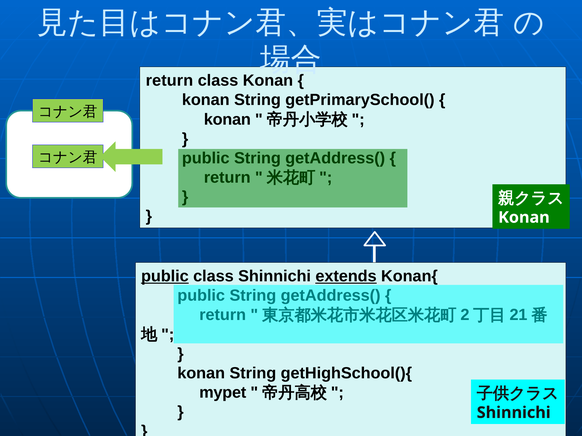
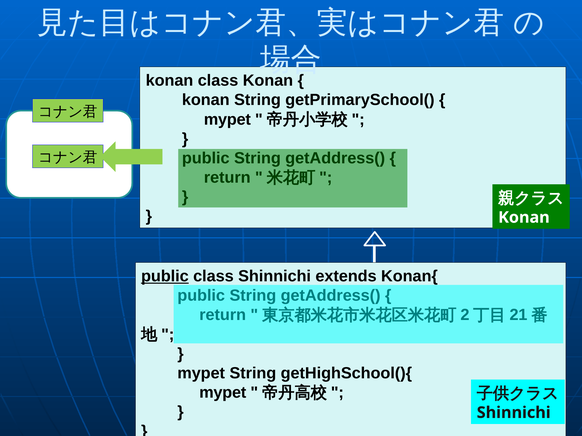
return: return -> konan (169, 81)
konan: konan -> mypet (227, 119)
extends underline: present -> none (346, 277)
konan: konan -> mypet (201, 374)
